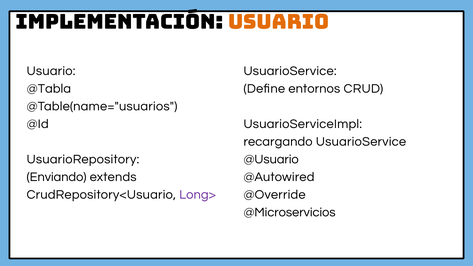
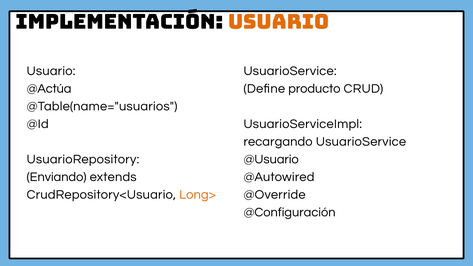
@Tabla: @Tabla -> @Actúa (49, 89)
entornos: entornos -> producto (314, 89)
Long> colour: purple -> orange (198, 195)
@Microservicios: @Microservicios -> @Configuración (290, 212)
